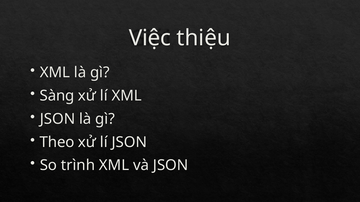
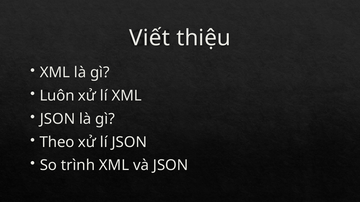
Việc: Việc -> Viết (150, 38)
Sàng: Sàng -> Luôn (57, 96)
